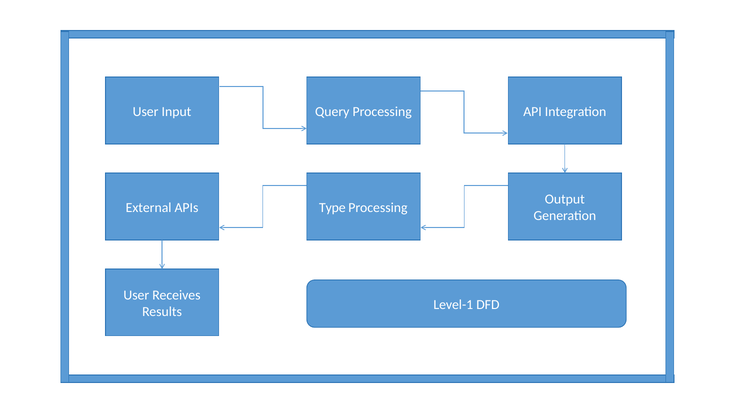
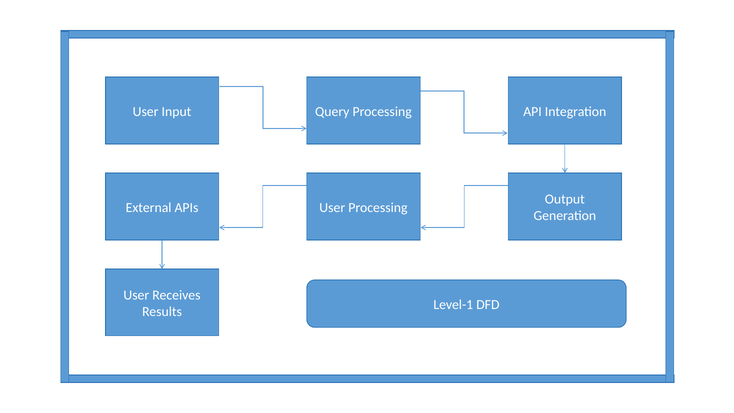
Type: Type -> User (332, 207)
